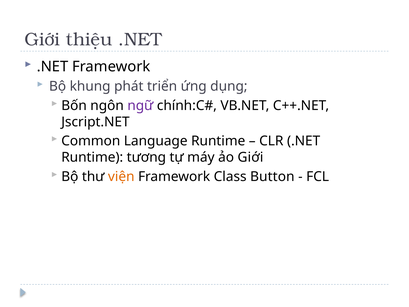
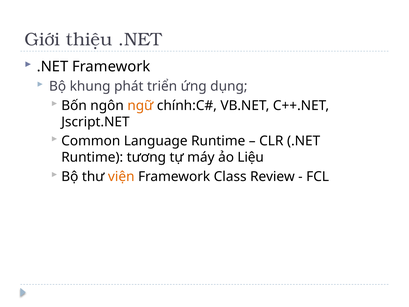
ngữ colour: purple -> orange (140, 105)
ảo Giới: Giới -> Liệu (251, 157)
Button: Button -> Review (272, 177)
